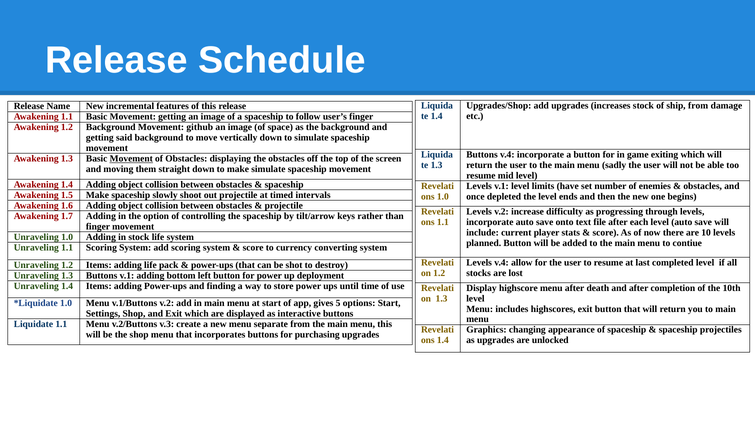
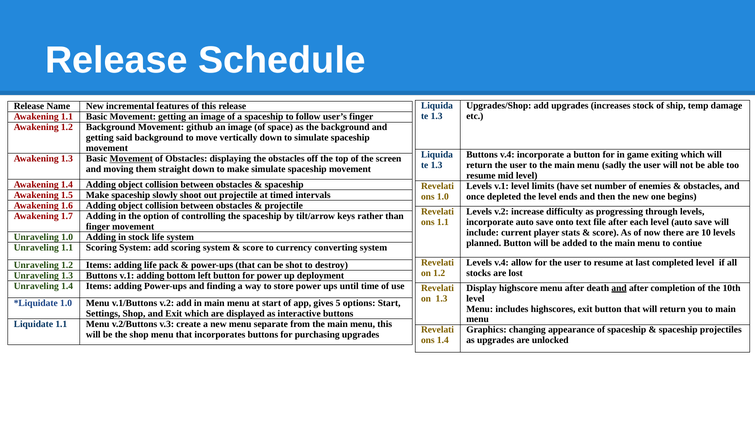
ship from: from -> temp (698, 106)
1.4: 1.4 -> 1.3 (437, 116)
and underline: none -> present (619, 288)
